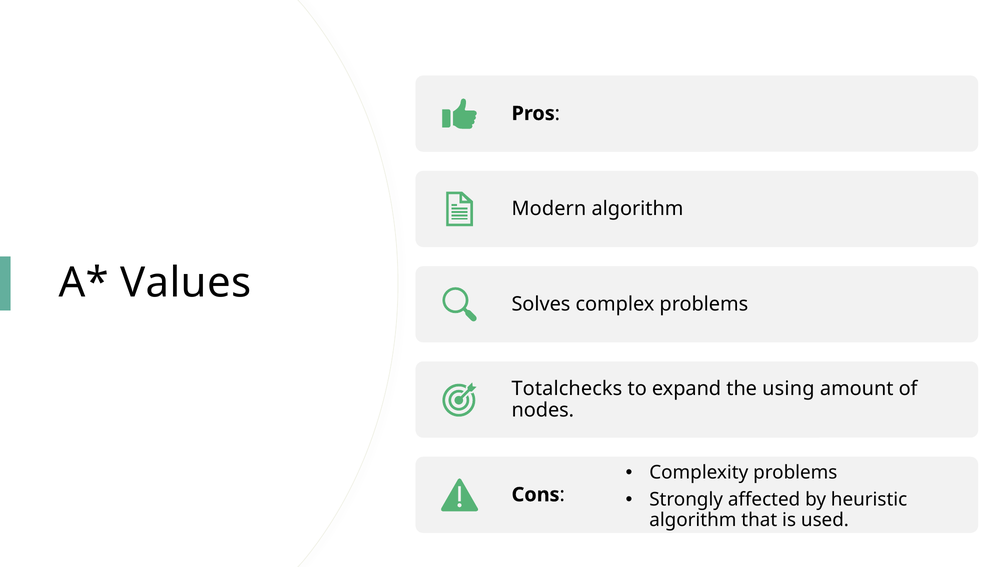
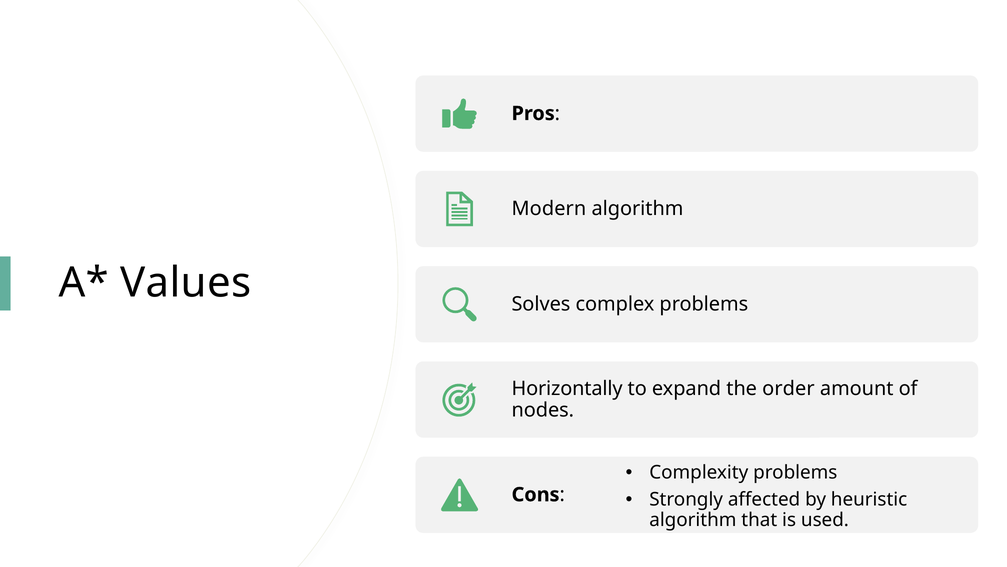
Totalchecks: Totalchecks -> Horizontally (567, 388)
using: using -> order (788, 388)
